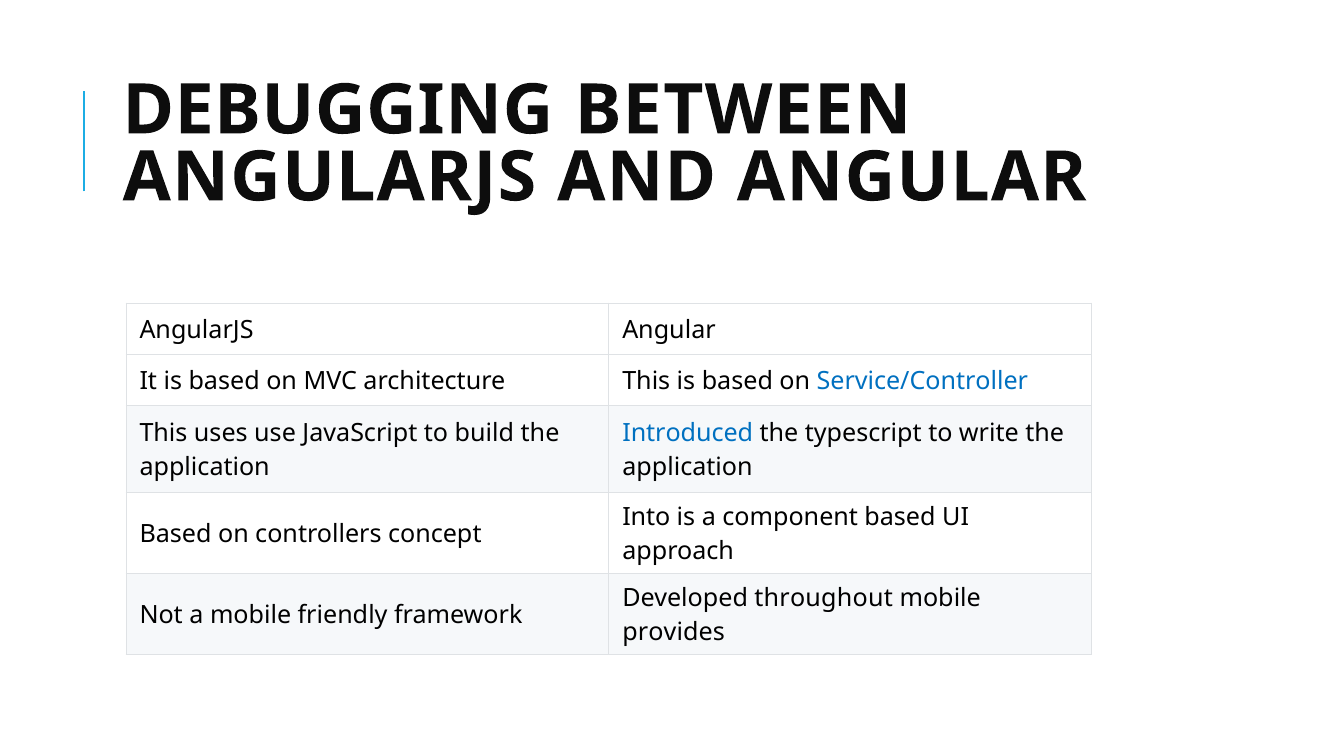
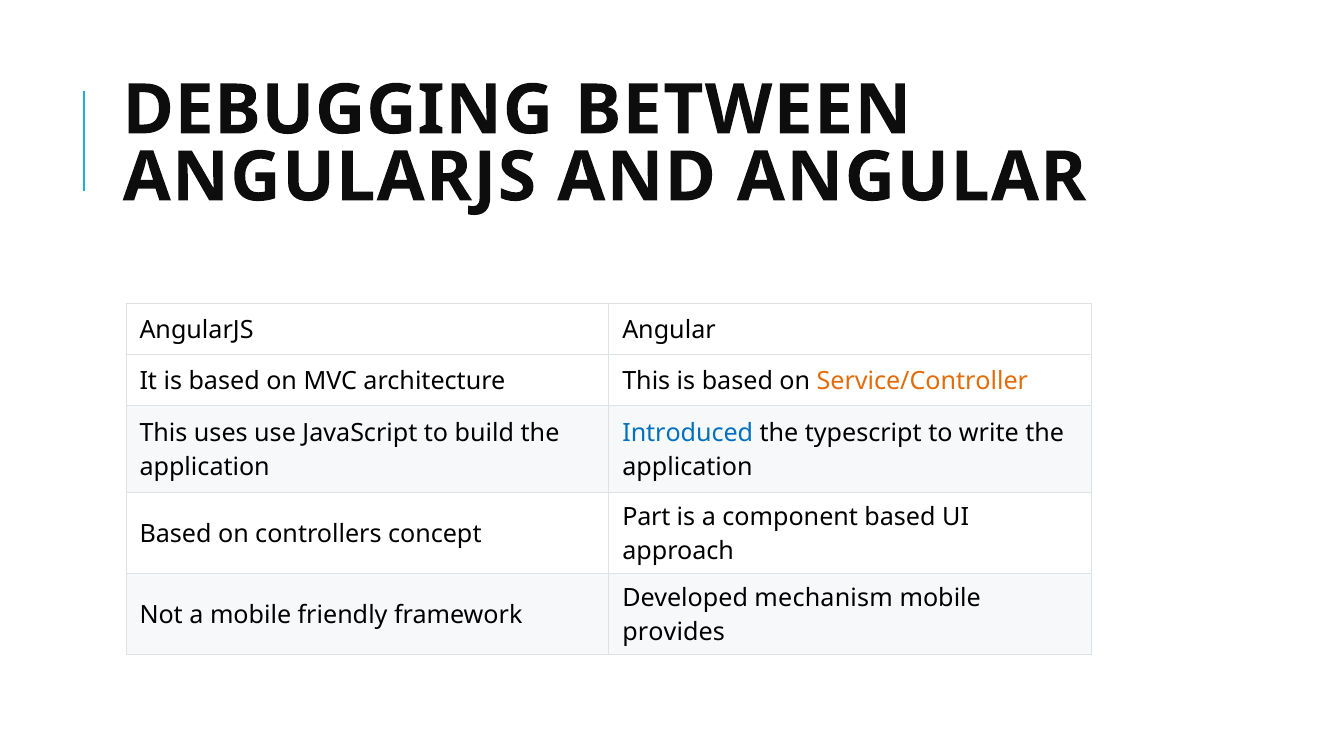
Service/Controller colour: blue -> orange (922, 381)
Into: Into -> Part (646, 517)
throughout: throughout -> mechanism (824, 598)
